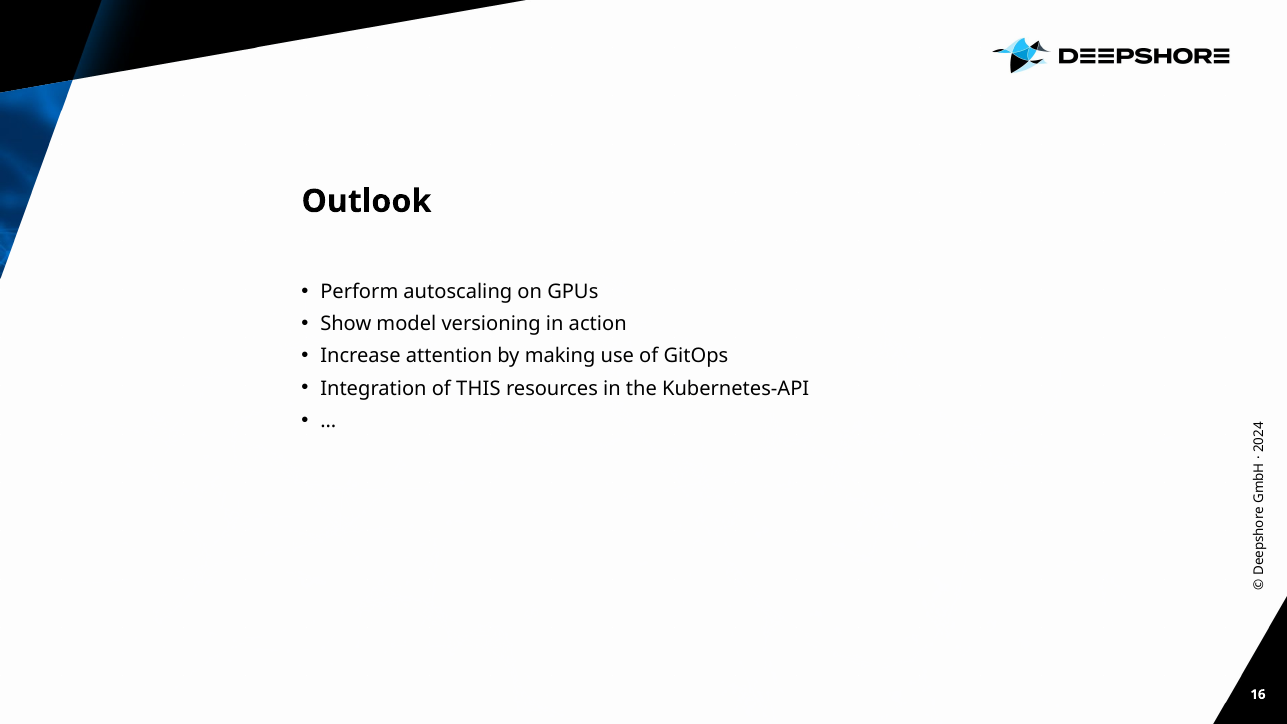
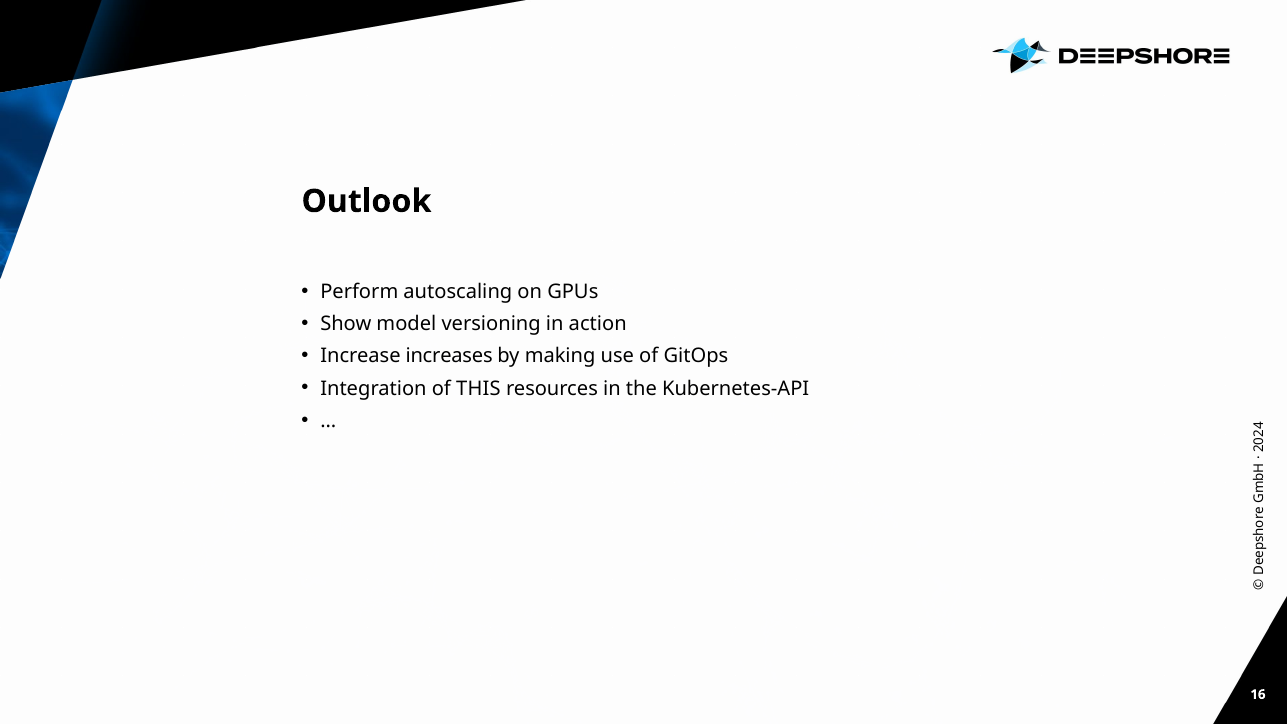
attention: attention -> increases (449, 356)
